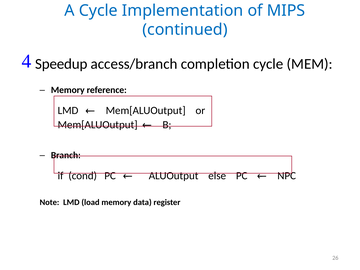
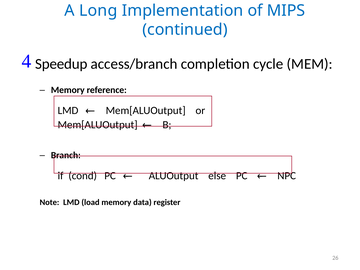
A Cycle: Cycle -> Long (98, 11)
